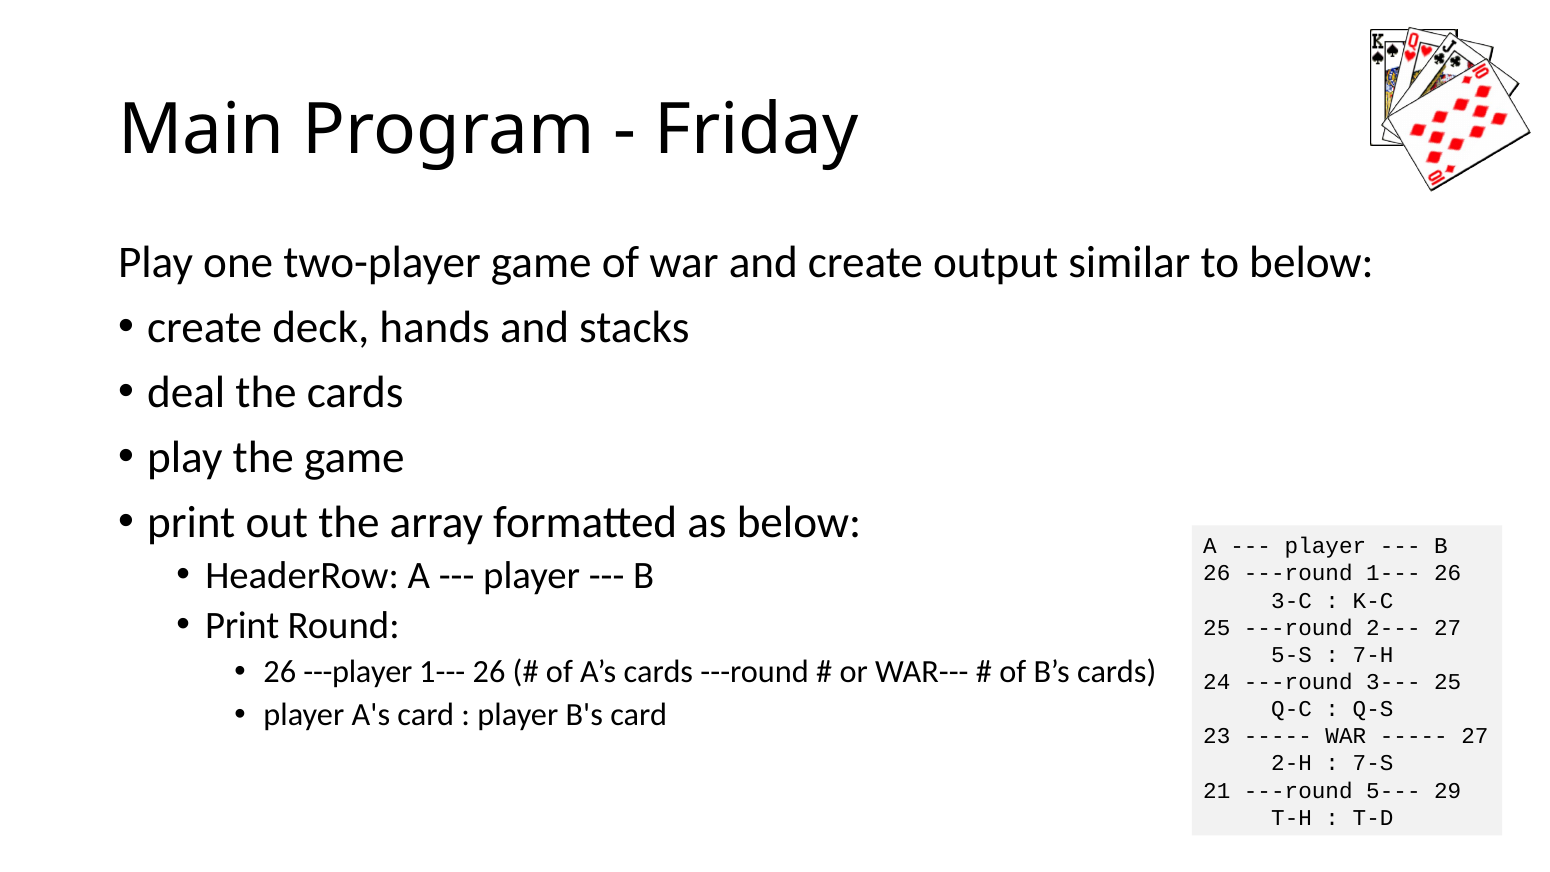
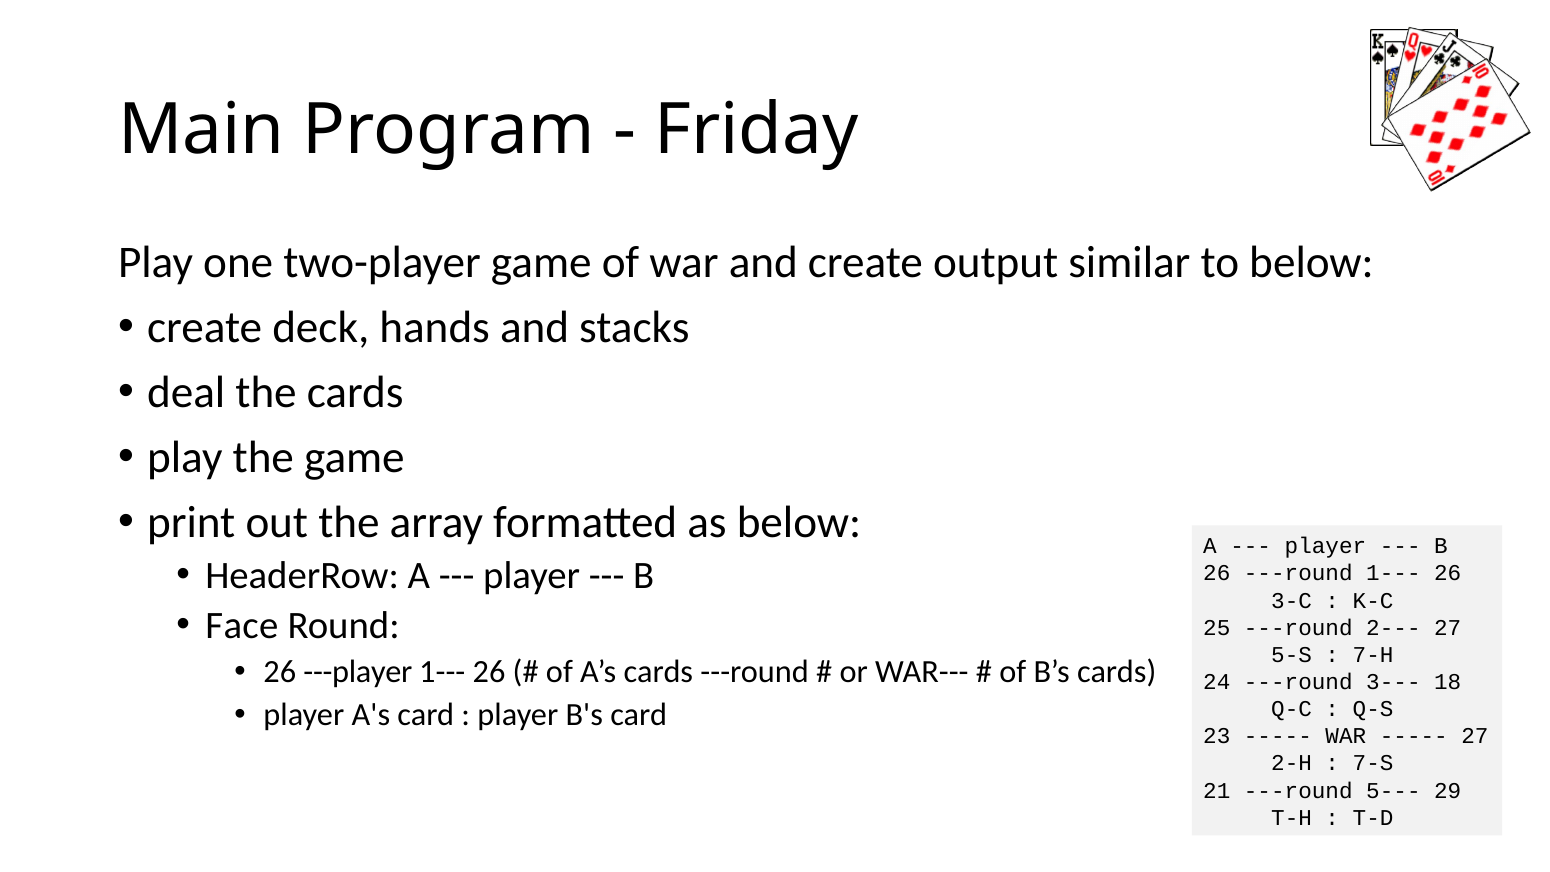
Print: Print -> Face (242, 625)
3--- 25: 25 -> 18 (1448, 682)
